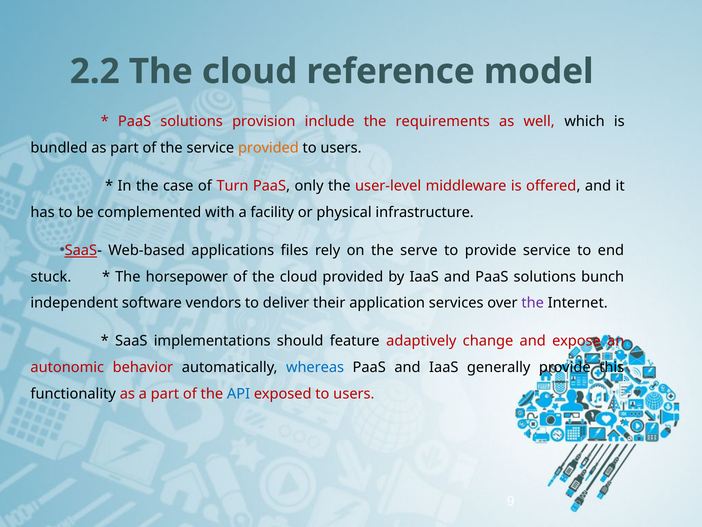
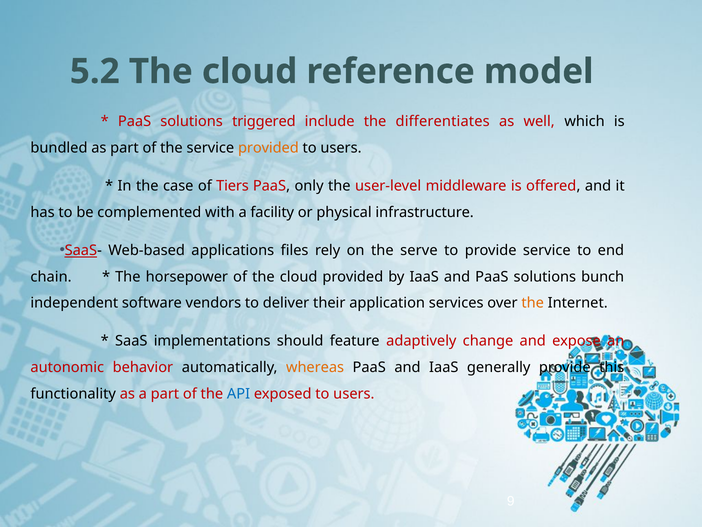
2.2: 2.2 -> 5.2 (95, 71)
provision: provision -> triggered (264, 122)
requirements: requirements -> differentiates (443, 122)
Turn: Turn -> Tiers (233, 186)
stuck: stuck -> chain (51, 276)
the colour: purple -> orange (533, 303)
whereas colour: blue -> orange (315, 367)
